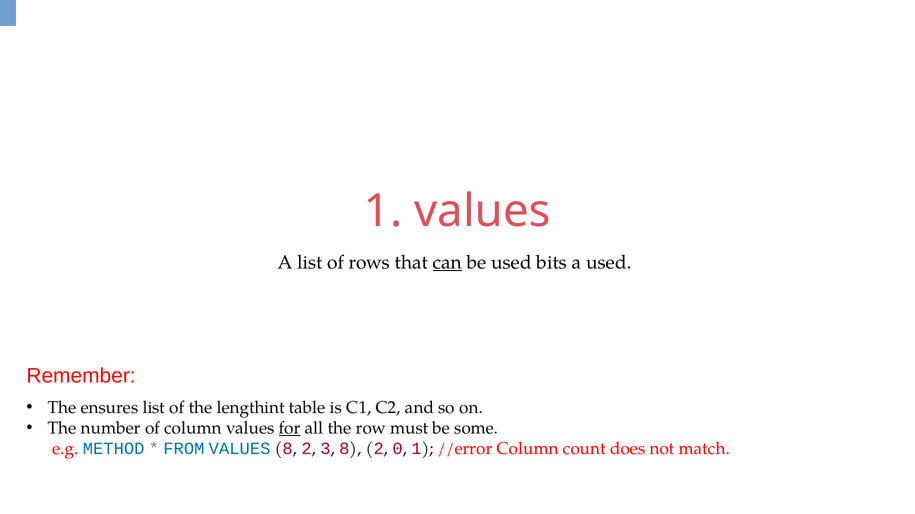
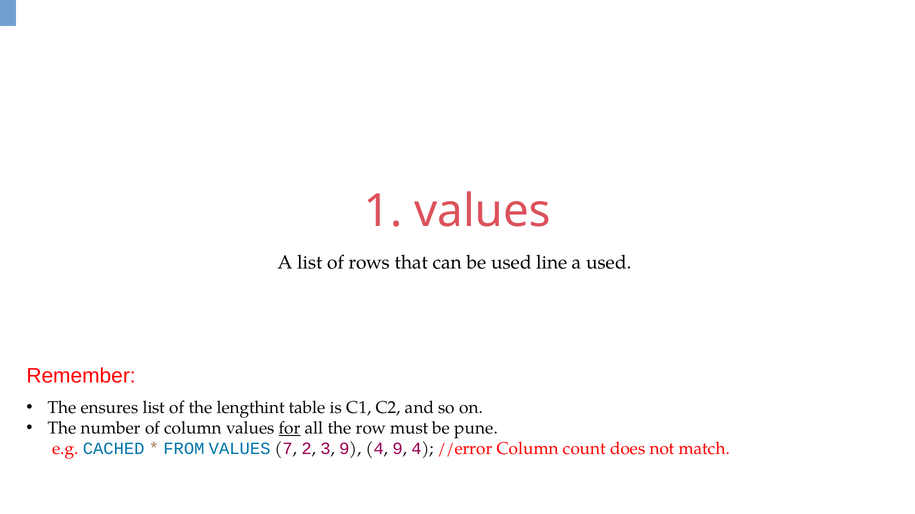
can underline: present -> none (447, 263)
bits: bits -> line (552, 263)
some: some -> pune (476, 429)
METHOD: METHOD -> CACHED (114, 449)
8: 8 -> 7 (288, 449)
8: 8 -> 9 (344, 449)
2: 2 -> 4 (379, 449)
0: 0 -> 9 (398, 449)
1: 1 -> 4 (416, 449)
